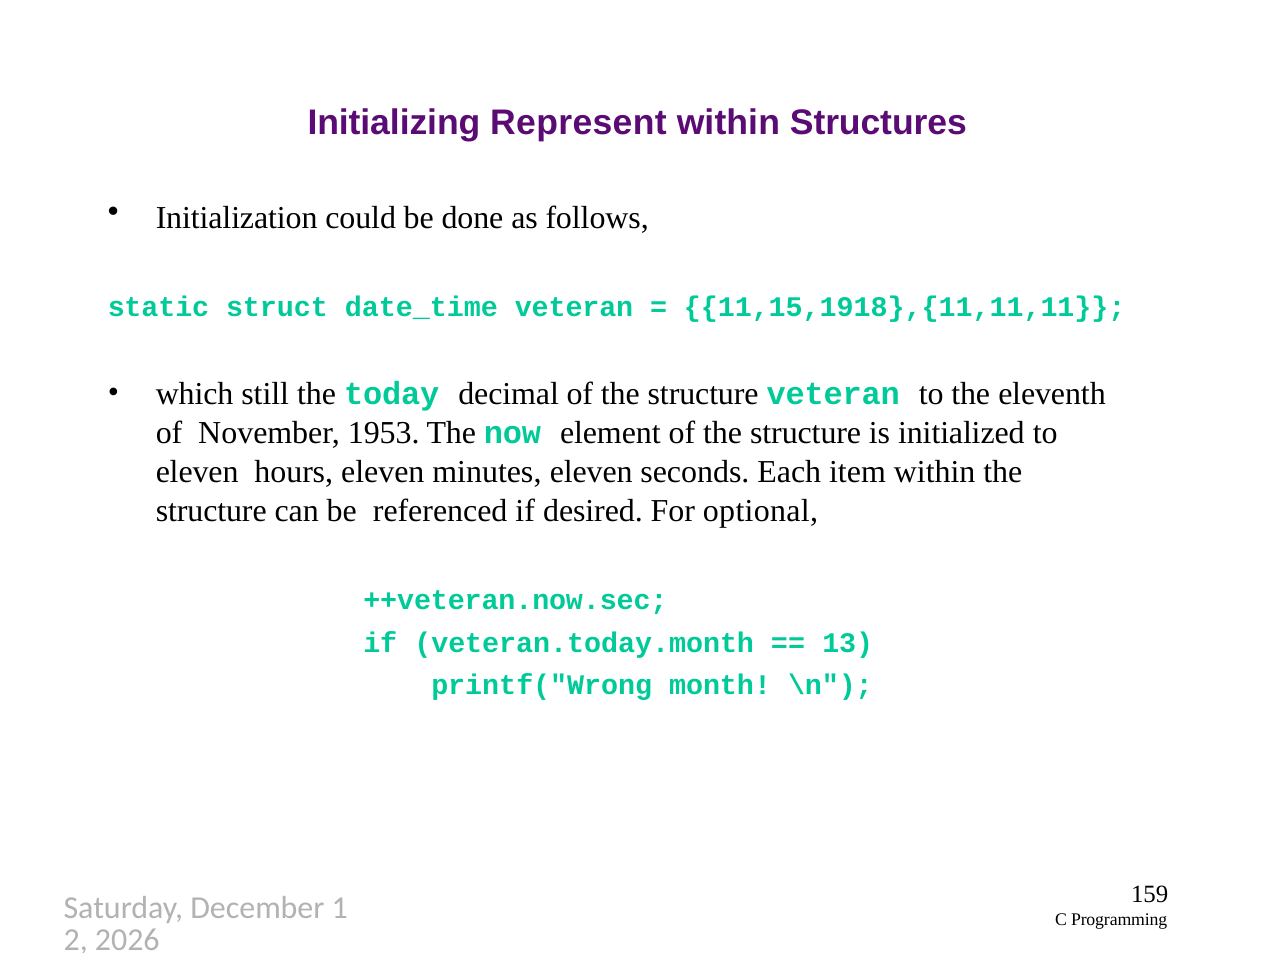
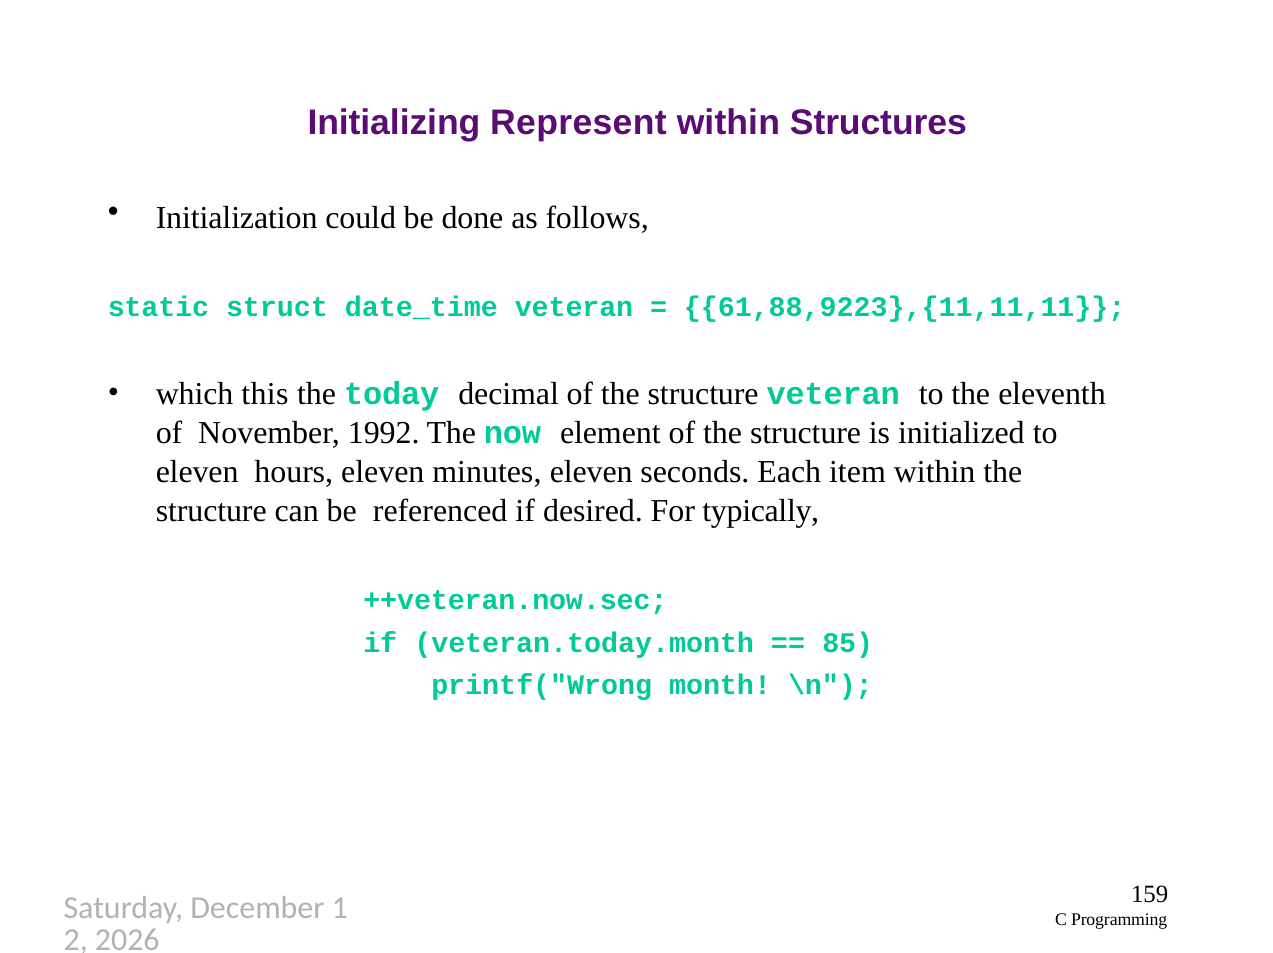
11,15,1918},{11,11,11: 11,15,1918},{11,11,11 -> 61,88,9223},{11,11,11 (905, 307)
still: still -> this (265, 394)
1953: 1953 -> 1992 (384, 433)
optional: optional -> typically (761, 511)
13: 13 -> 85 (848, 644)
